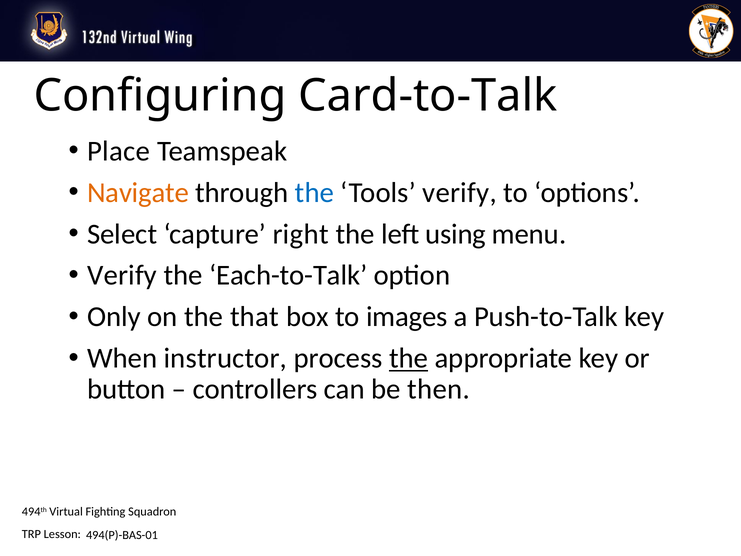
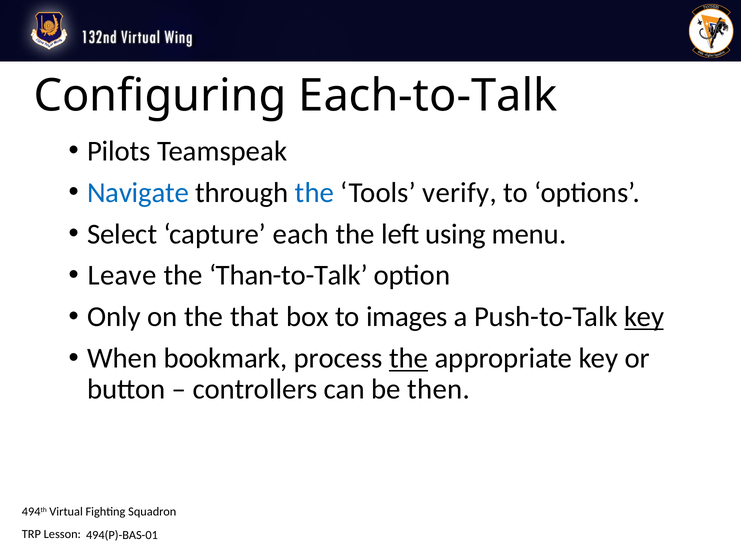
Card-to-Talk: Card-to-Talk -> Each-to-Talk (428, 96)
Place: Place -> Pilots (119, 151)
Navigate colour: orange -> blue (138, 192)
right: right -> each (301, 234)
Verify: Verify -> Leave (122, 275)
Each-to-Talk: Each-to-Talk -> Than-to-Talk (288, 275)
key underline: none -> present (644, 317)
instructor: instructor -> bookmark (226, 358)
